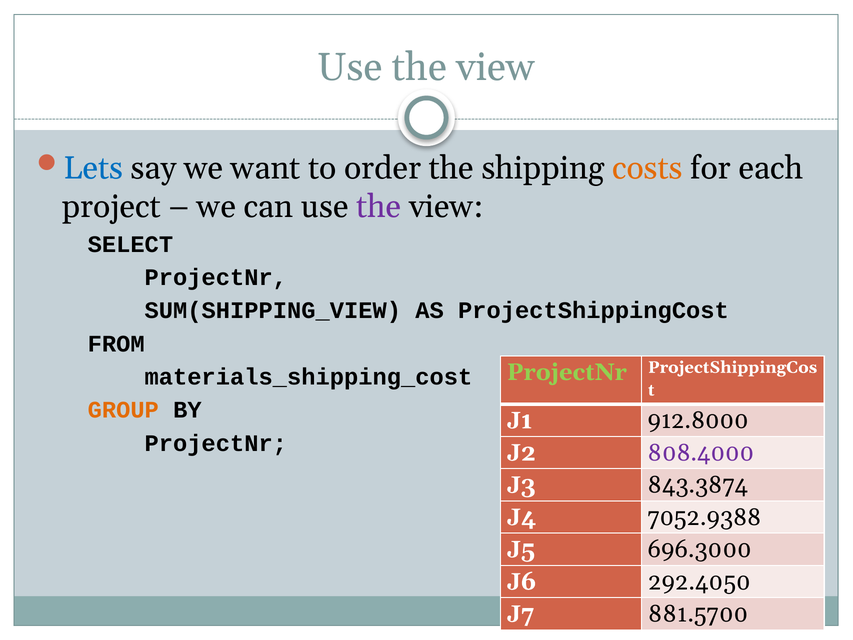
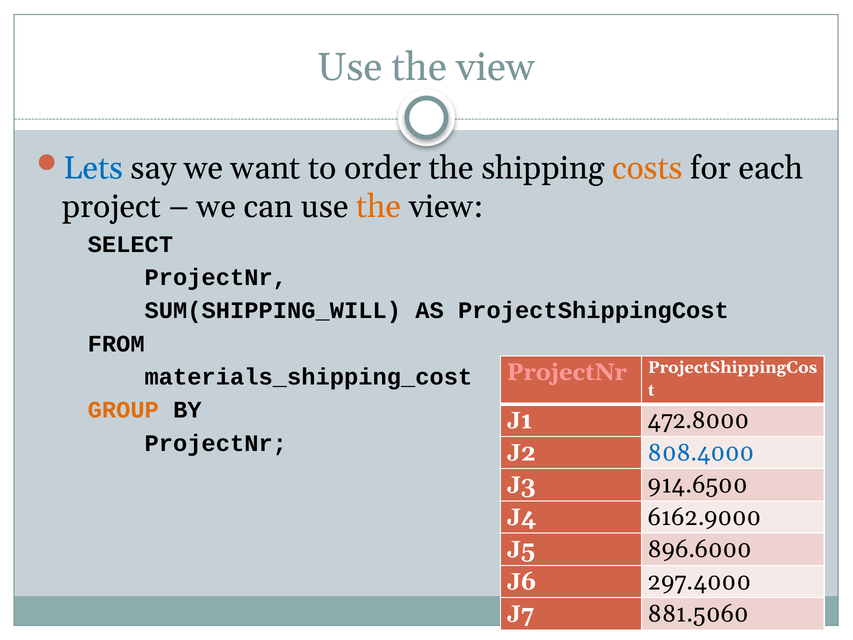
the colour: purple -> orange (379, 207)
SUM(SHIPPING_VIEW: SUM(SHIPPING_VIEW -> SUM(SHIPPING_WILL (273, 310)
ProjectNr colour: light green -> pink (567, 372)
912.8000: 912.8000 -> 472.8000 (698, 420)
808.4000 colour: purple -> blue (701, 453)
843.3874: 843.3874 -> 914.6500 (698, 485)
7052.9388: 7052.9388 -> 6162.9000 (705, 517)
696.3000: 696.3000 -> 896.6000 (700, 549)
292.4050: 292.4050 -> 297.4000 (700, 582)
881.5700: 881.5700 -> 881.5060 (698, 614)
